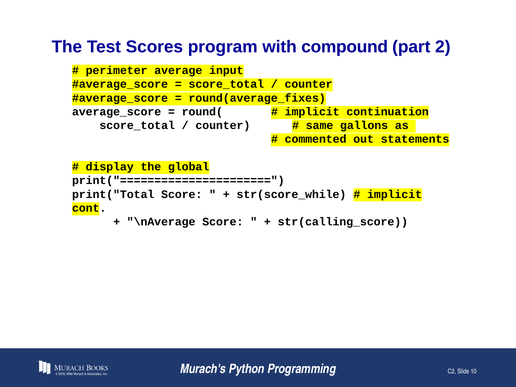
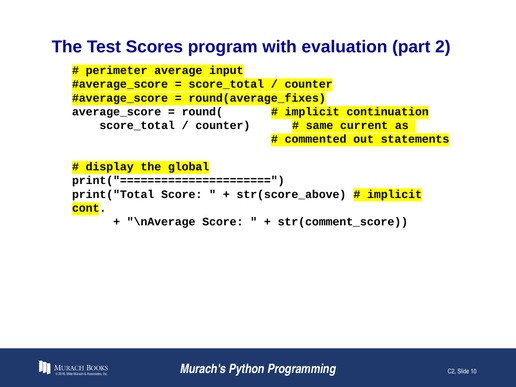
compound: compound -> evaluation (344, 47)
gallons: gallons -> current (364, 125)
str(score_while: str(score_while -> str(score_above (291, 194)
str(calling_score: str(calling_score -> str(comment_score (343, 222)
